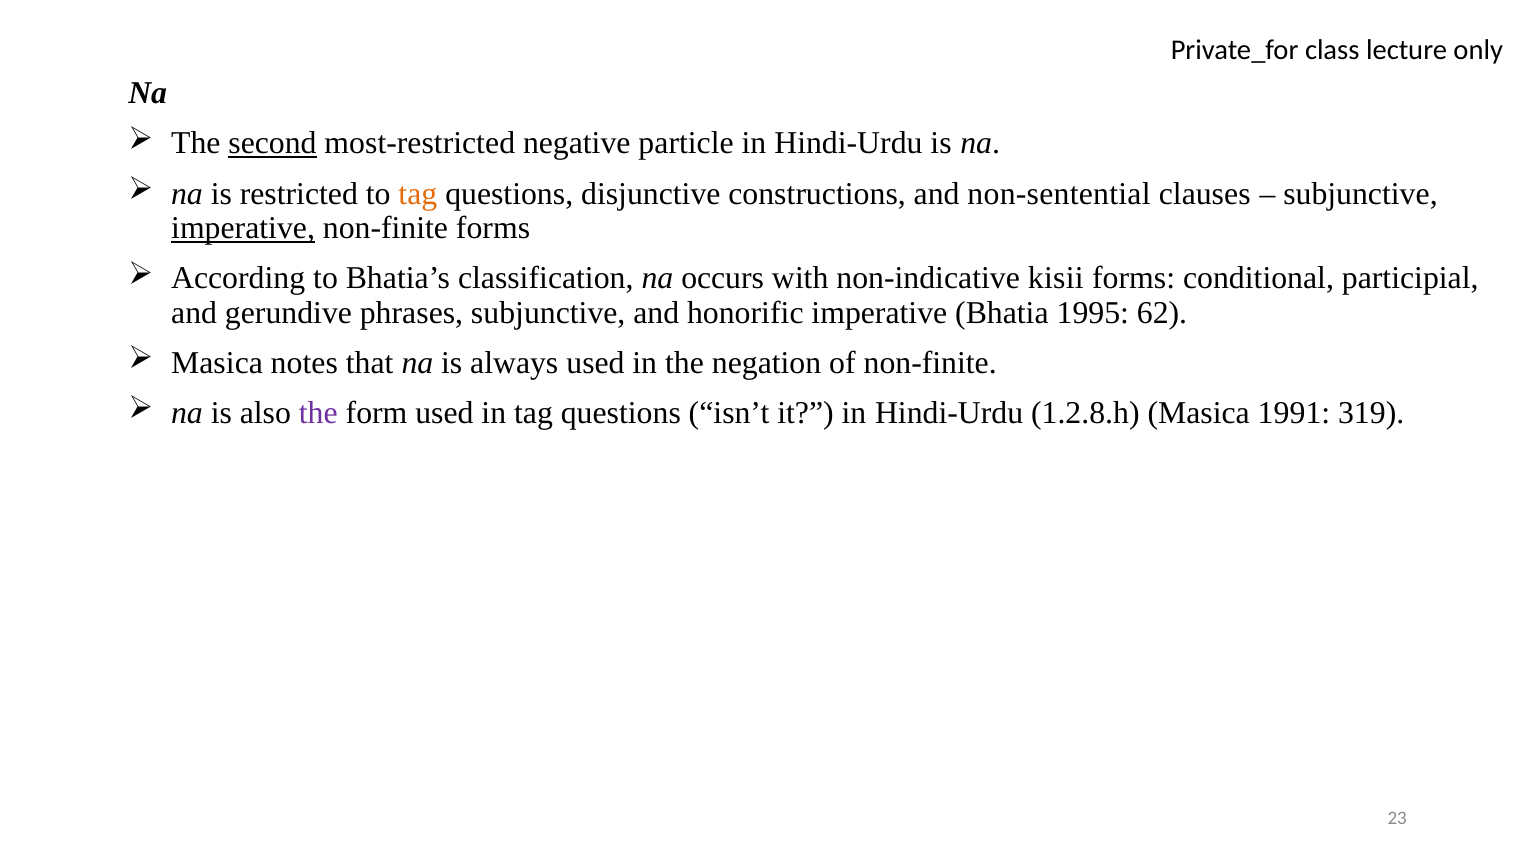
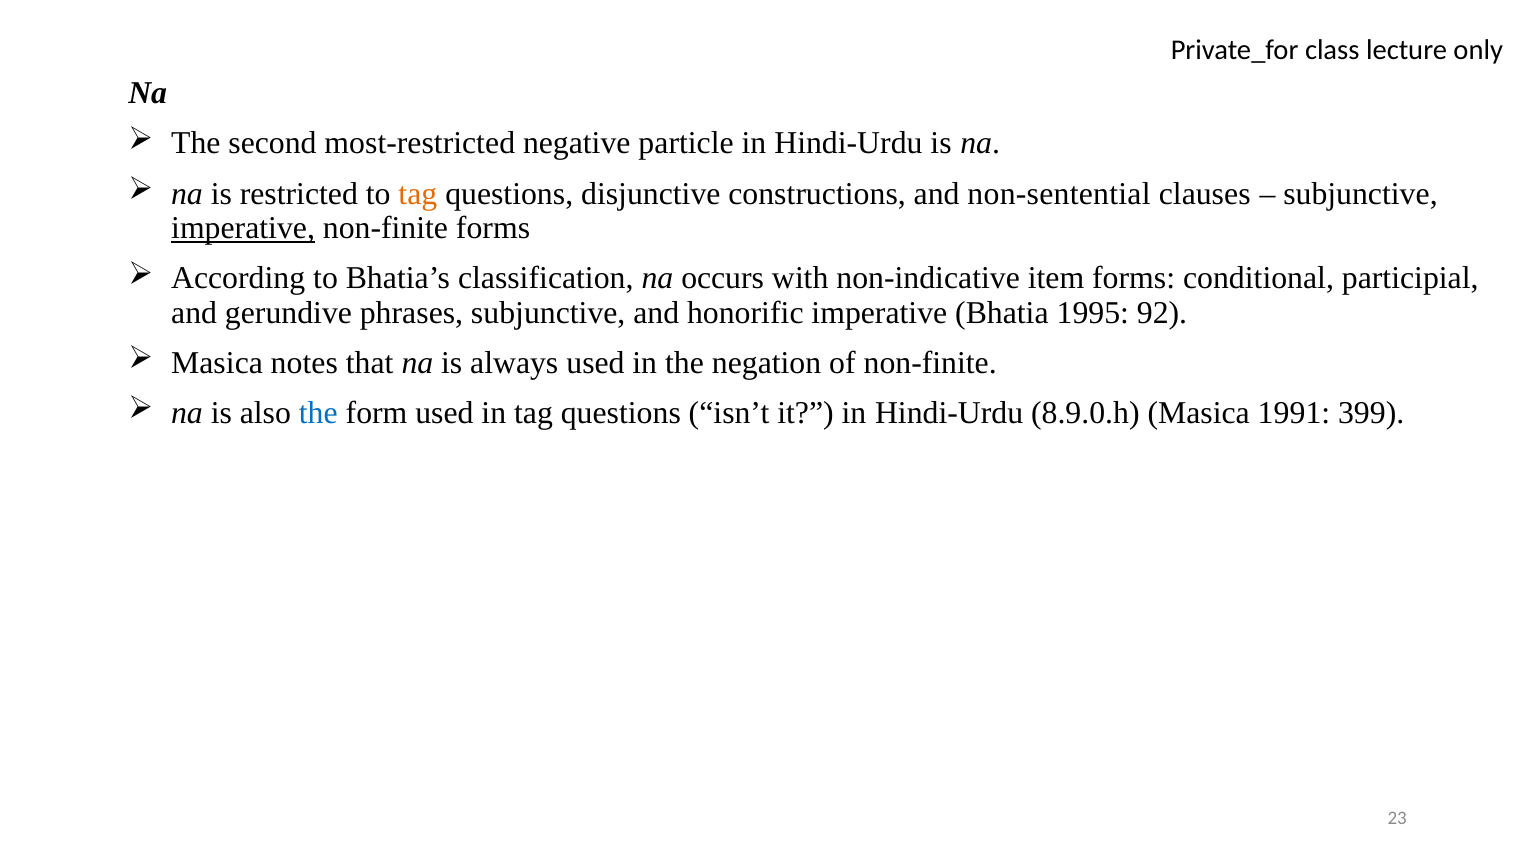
second underline: present -> none (272, 143)
kisii: kisii -> item (1056, 278)
62: 62 -> 92 (1162, 312)
the colour: purple -> blue (318, 413)
1.2.8.h: 1.2.8.h -> 8.9.0.h (1085, 413)
319: 319 -> 399 (1371, 413)
